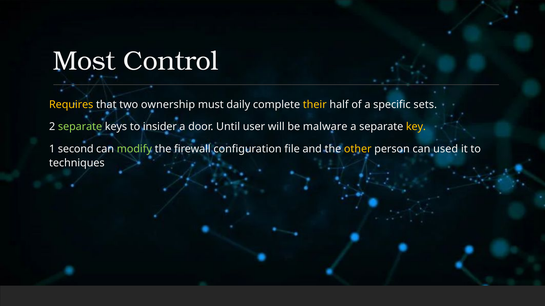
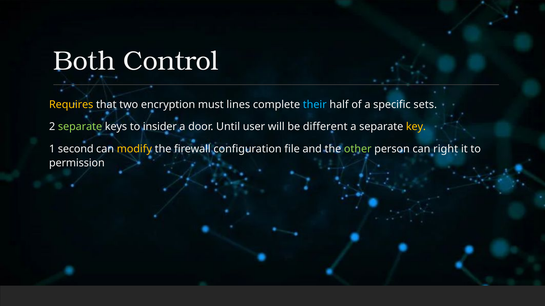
Most: Most -> Both (84, 61)
ownership: ownership -> encryption (168, 105)
daily: daily -> lines (238, 105)
their colour: yellow -> light blue (315, 105)
malware: malware -> different (325, 127)
modify colour: light green -> yellow (134, 149)
other colour: yellow -> light green (358, 149)
used: used -> right (446, 149)
techniques: techniques -> permission (77, 163)
